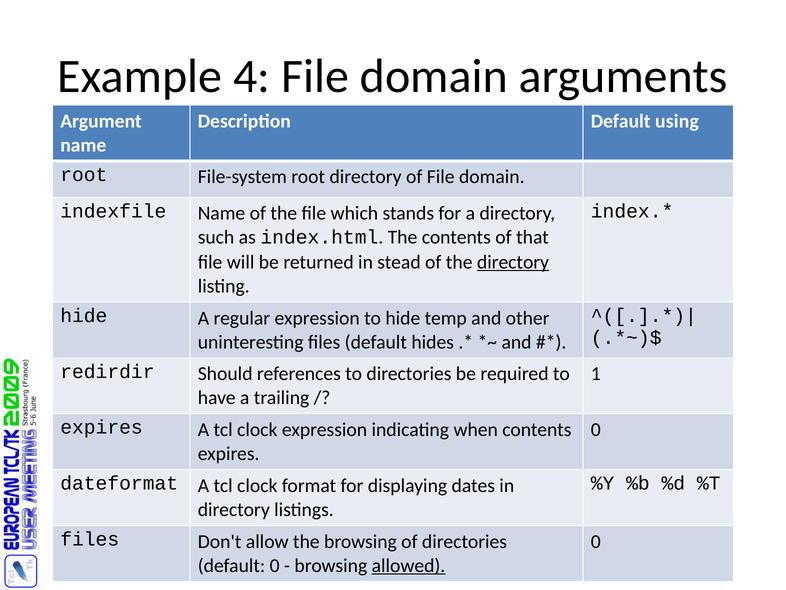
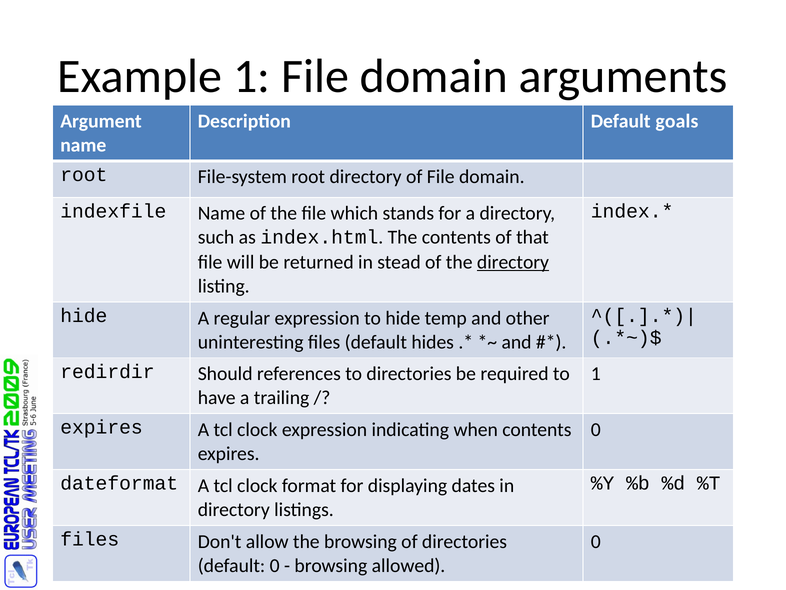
Example 4: 4 -> 1 (252, 76)
using: using -> goals (677, 121)
allowed underline: present -> none (409, 565)
